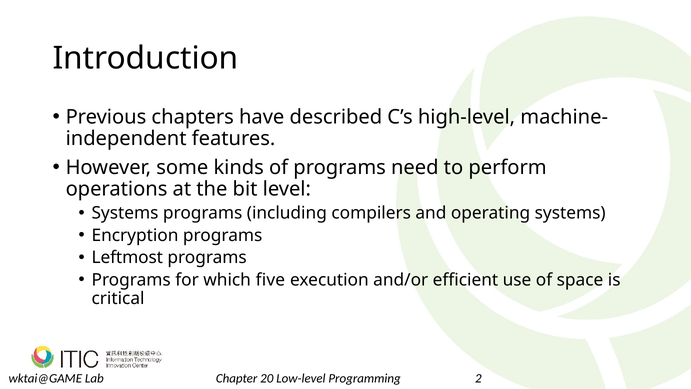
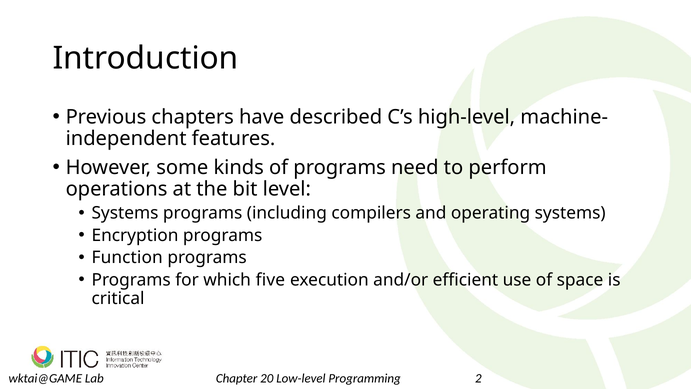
Leftmost: Leftmost -> Function (127, 257)
